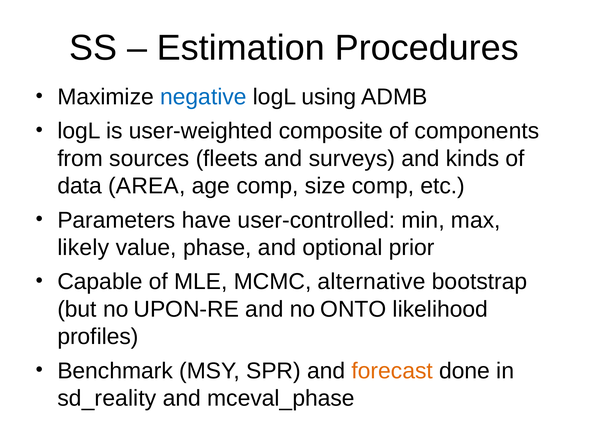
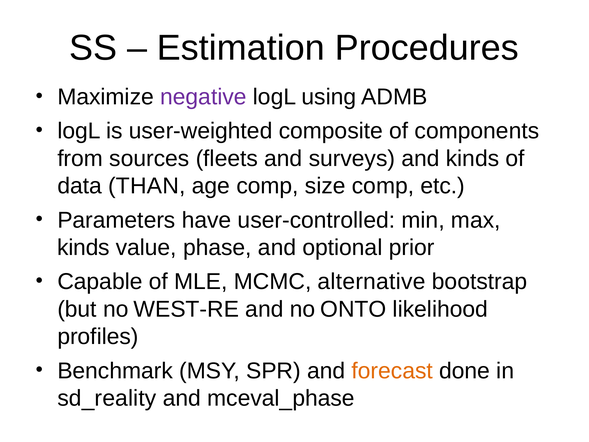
negative colour: blue -> purple (203, 97)
AREA: AREA -> THAN (147, 186)
likely: likely -> kinds (83, 247)
UPON-RE: UPON-RE -> WEST-RE (186, 309)
